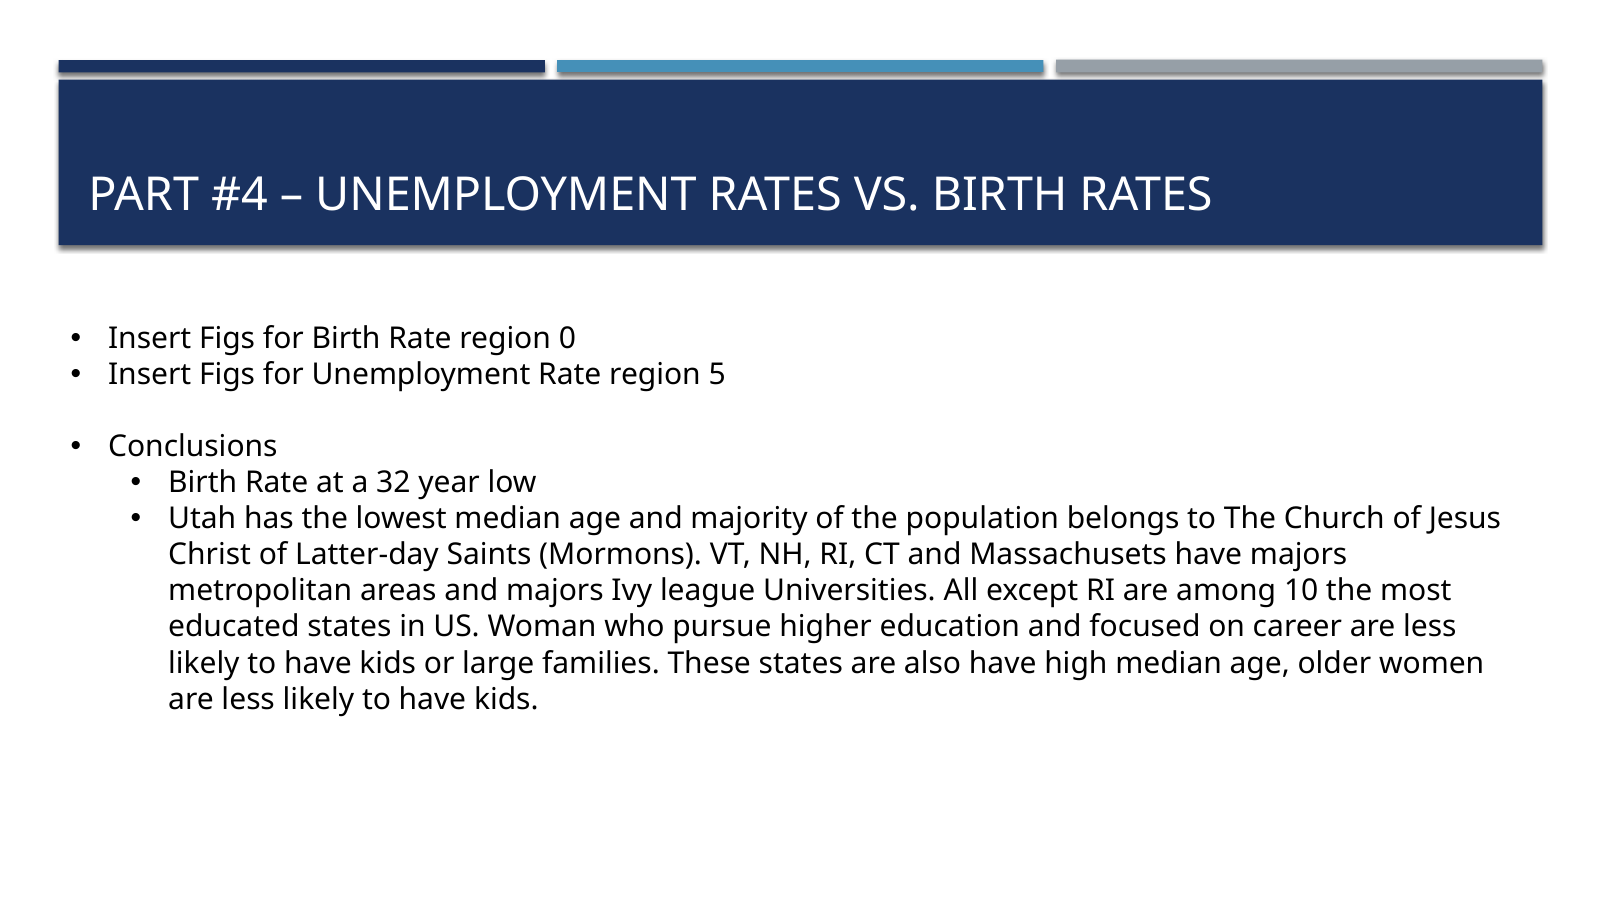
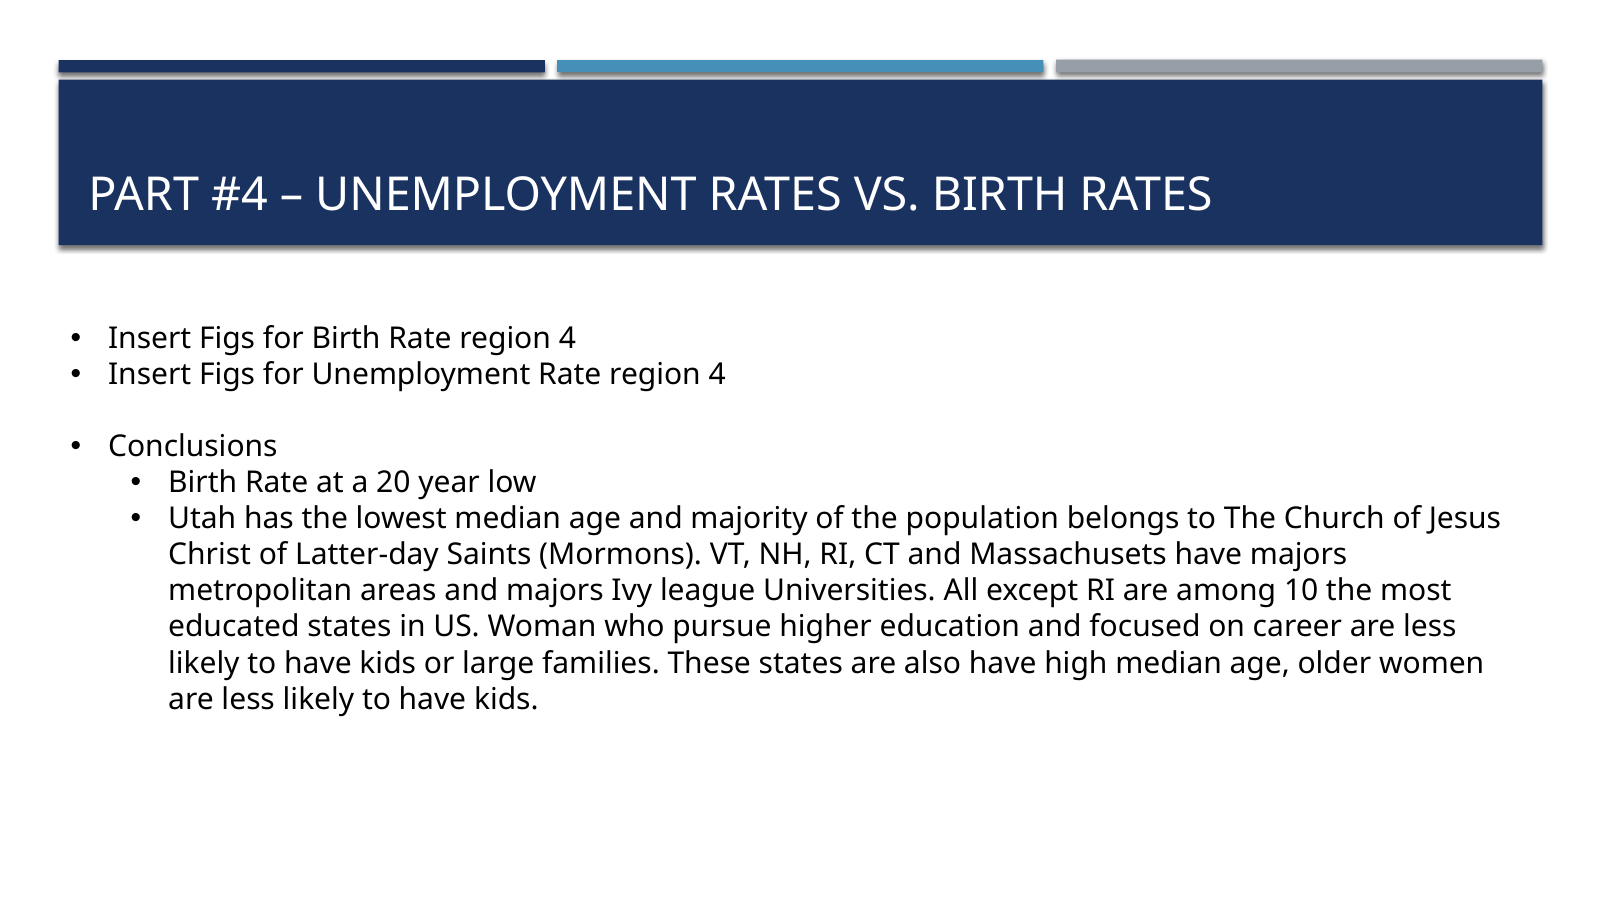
Birth Rate region 0: 0 -> 4 (567, 339)
Unemployment Rate region 5: 5 -> 4 (717, 375)
32: 32 -> 20 (393, 483)
